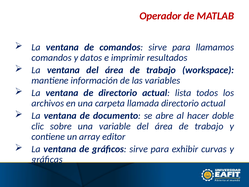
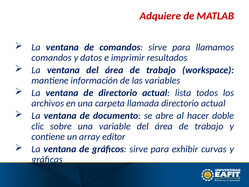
Operador: Operador -> Adquiere (160, 16)
